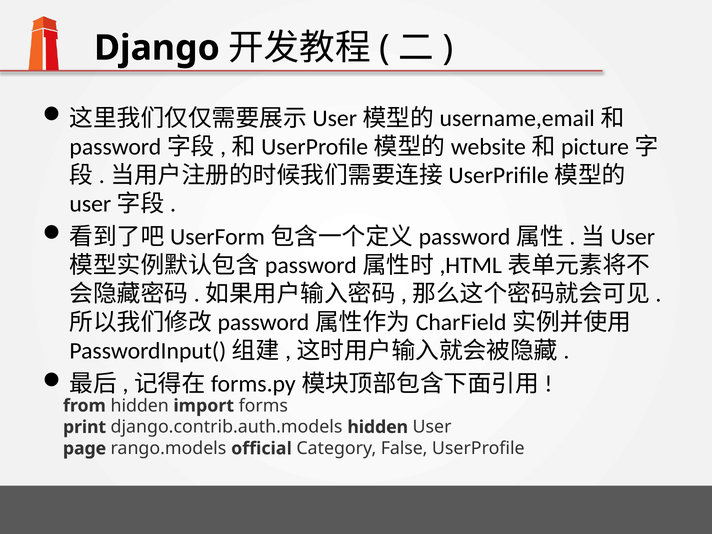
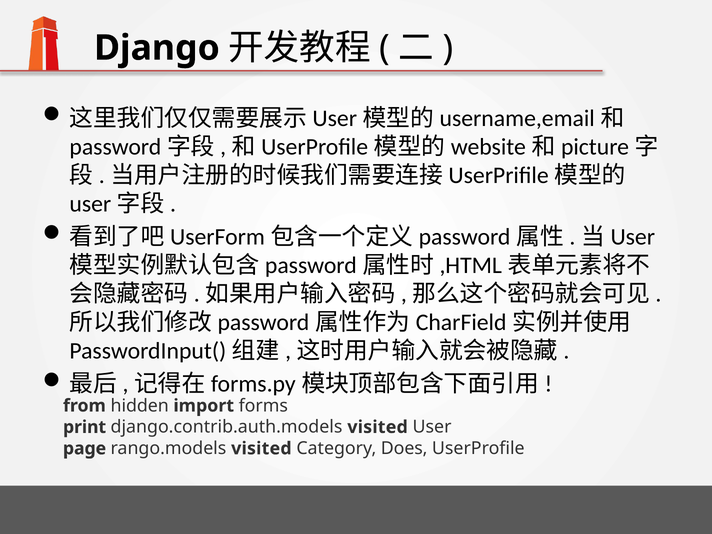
django.contrib.auth.models hidden: hidden -> visited (378, 427)
rango.models official: official -> visited (261, 448)
False: False -> Does (404, 448)
